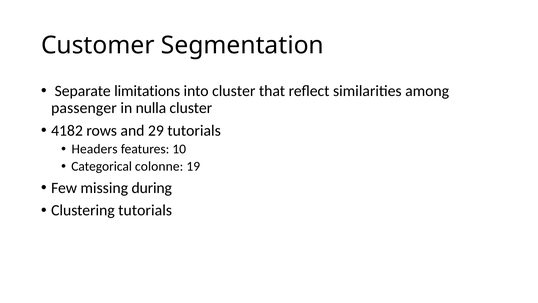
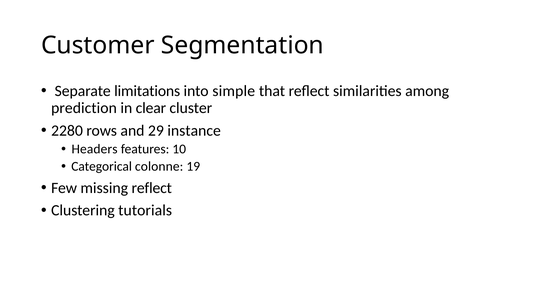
into cluster: cluster -> simple (234, 91)
passenger: passenger -> prediction (84, 108)
nulla: nulla -> clear (151, 108)
4182: 4182 -> 2280 (67, 130)
29 tutorials: tutorials -> instance (194, 130)
missing during: during -> reflect (152, 188)
